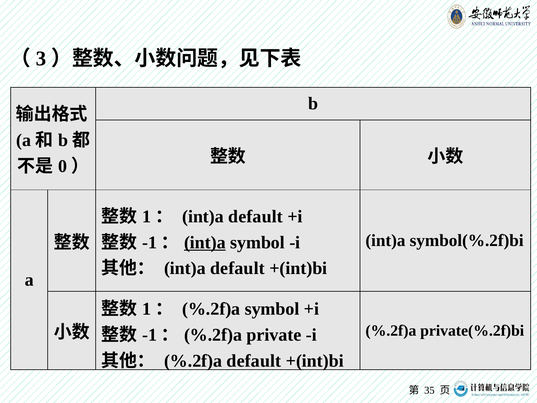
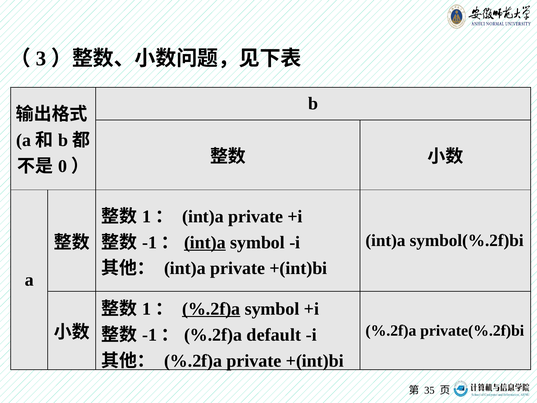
default: default -> private (256, 216)
default: default -> private (238, 268)
%.2f)a underline: none -> present (211, 309)
private: private -> default (274, 335)
%.2f)a default: default -> private (254, 361)
